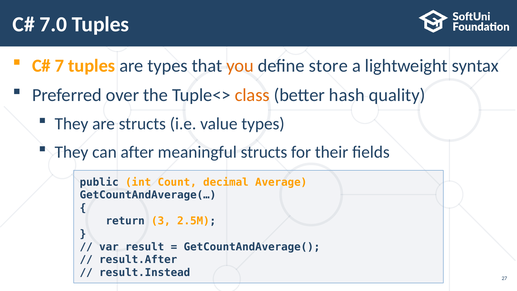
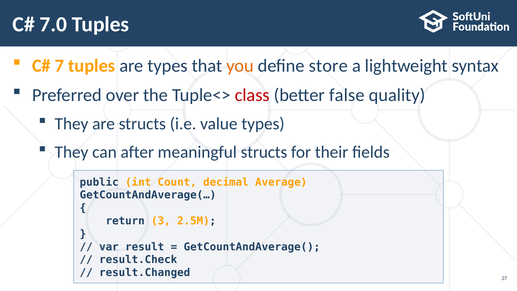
class colour: orange -> red (252, 95)
hash: hash -> false (347, 95)
result.After: result.After -> result.Check (138, 260)
result.Instead: result.Instead -> result.Changed (145, 273)
